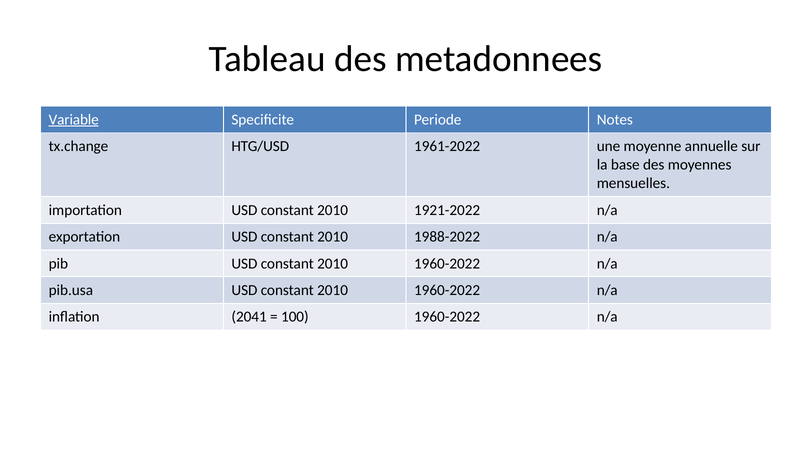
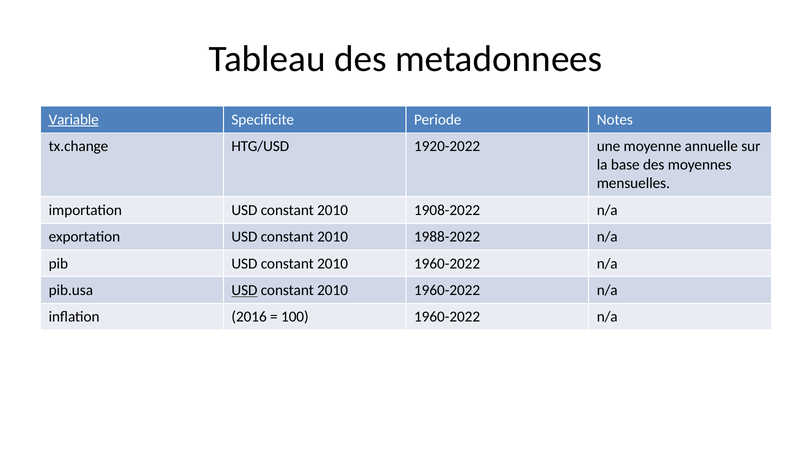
1961-2022: 1961-2022 -> 1920-2022 (447, 146)
1921-2022: 1921-2022 -> 1908-2022 (447, 210)
USD underline: none -> present (244, 290)
2041: 2041 -> 2016 (249, 317)
